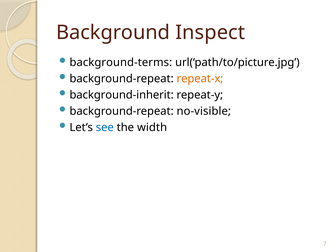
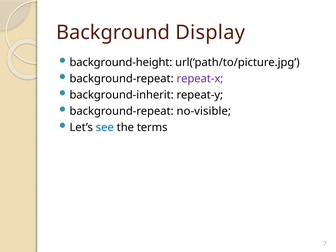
Inspect: Inspect -> Display (210, 32)
background-terms: background-terms -> background-height (121, 62)
repeat-x colour: orange -> purple (200, 79)
width: width -> terms (152, 127)
